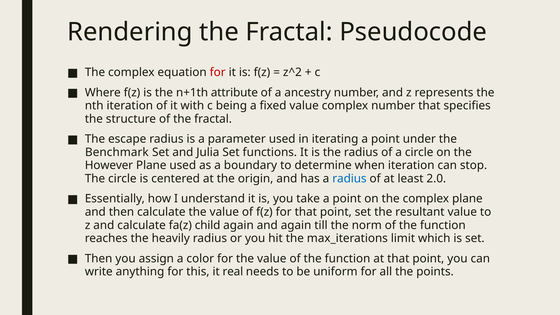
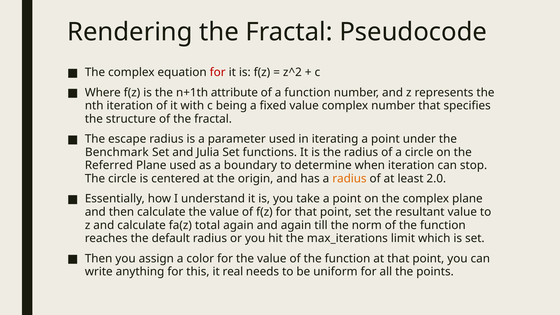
a ancestry: ancestry -> function (308, 93)
However: However -> Referred (109, 165)
radius colour: blue -> orange (349, 179)
child: child -> total (208, 225)
heavily: heavily -> default (171, 238)
